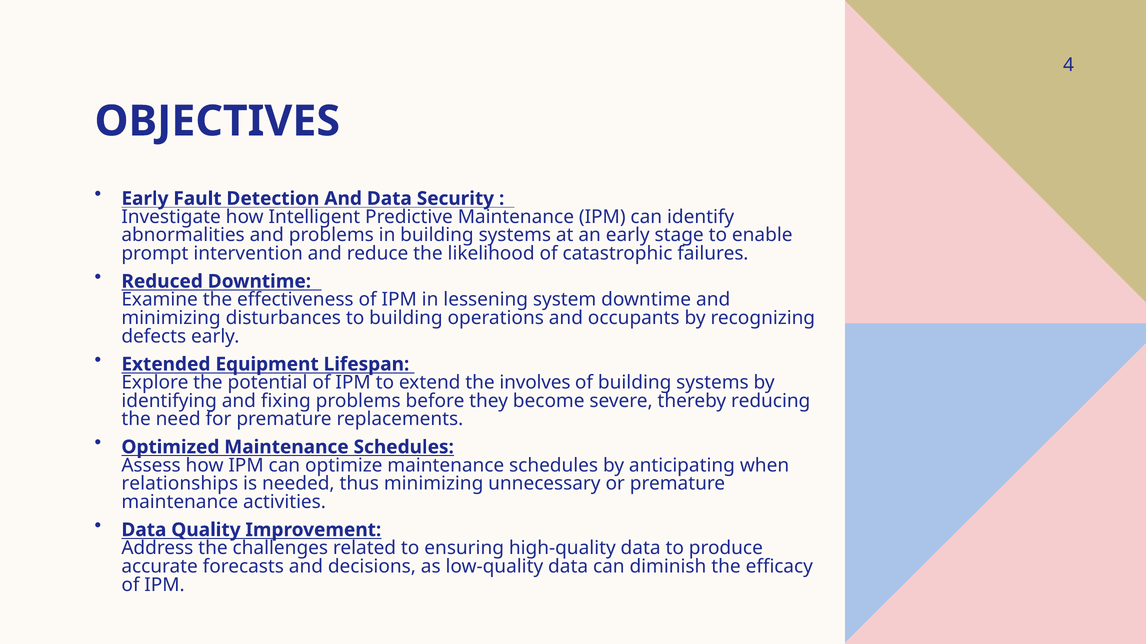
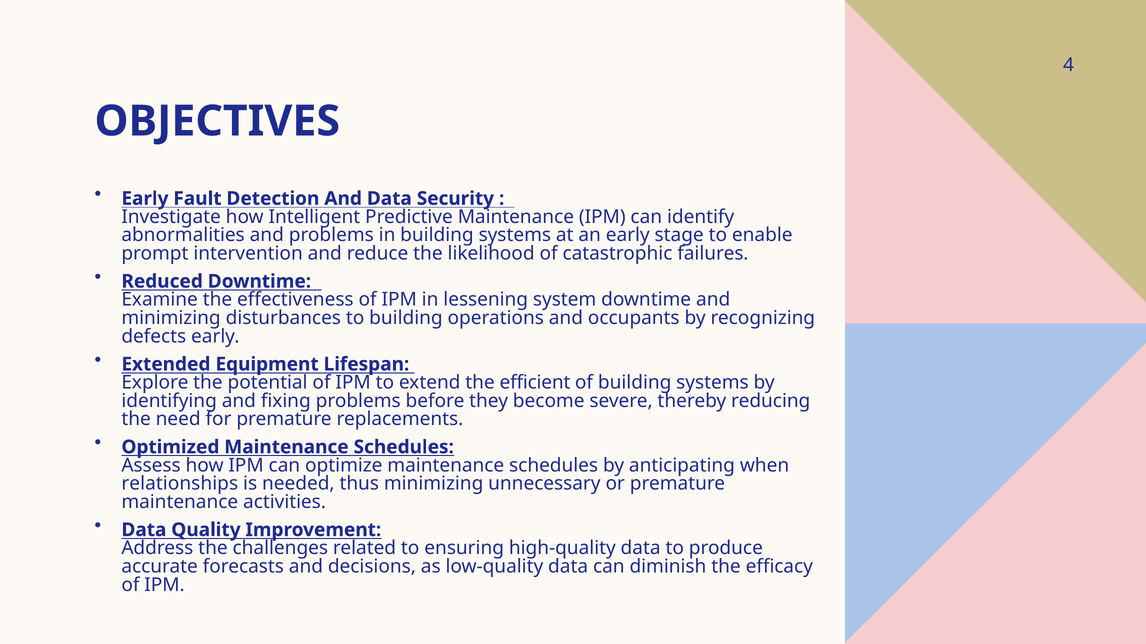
involves: involves -> efficient (535, 383)
